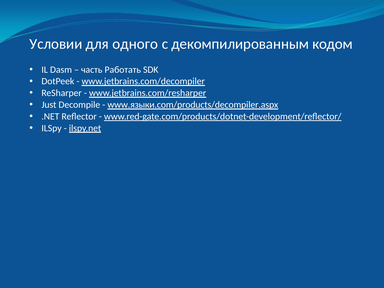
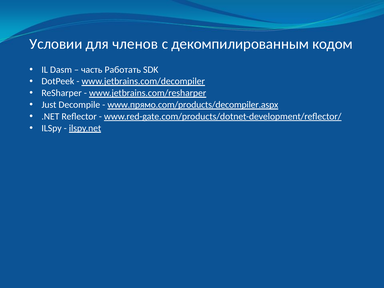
одного: одного -> членов (135, 44)
www.языки.com/products/decompiler.aspx: www.языки.com/products/decompiler.aspx -> www.прямо.com/products/decompiler.aspx (193, 105)
